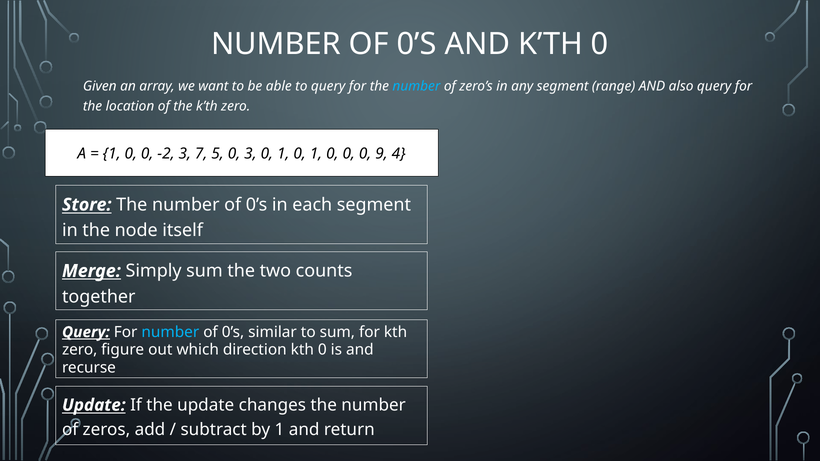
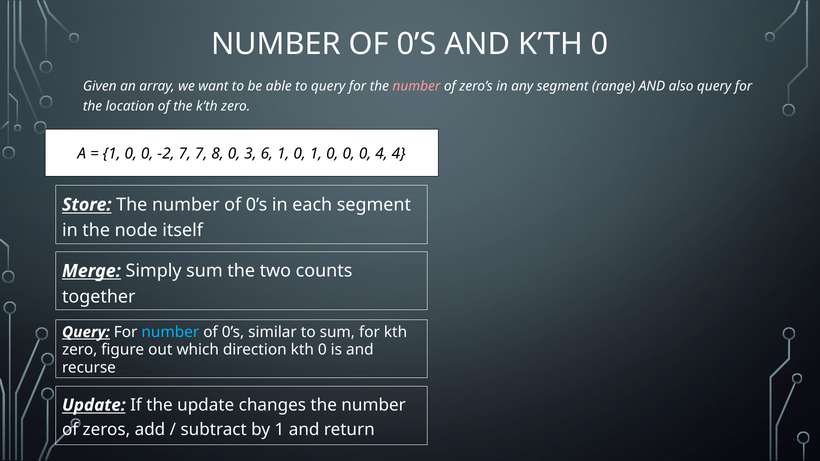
number colour: light blue -> pink (416, 86)
-2 3: 3 -> 7 (185, 154)
5: 5 -> 8 (218, 154)
3 0: 0 -> 6 (267, 154)
0 9: 9 -> 4 (381, 154)
